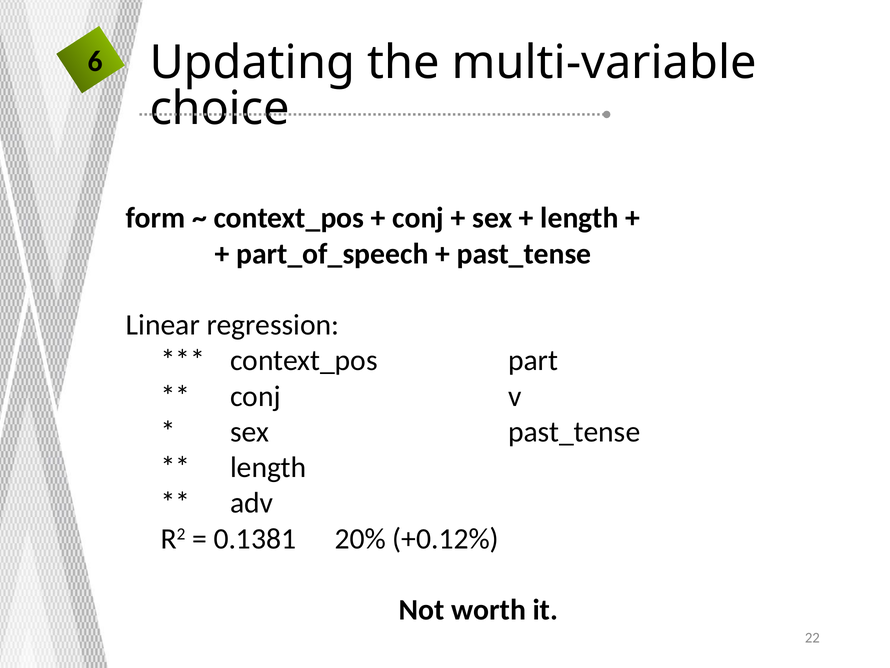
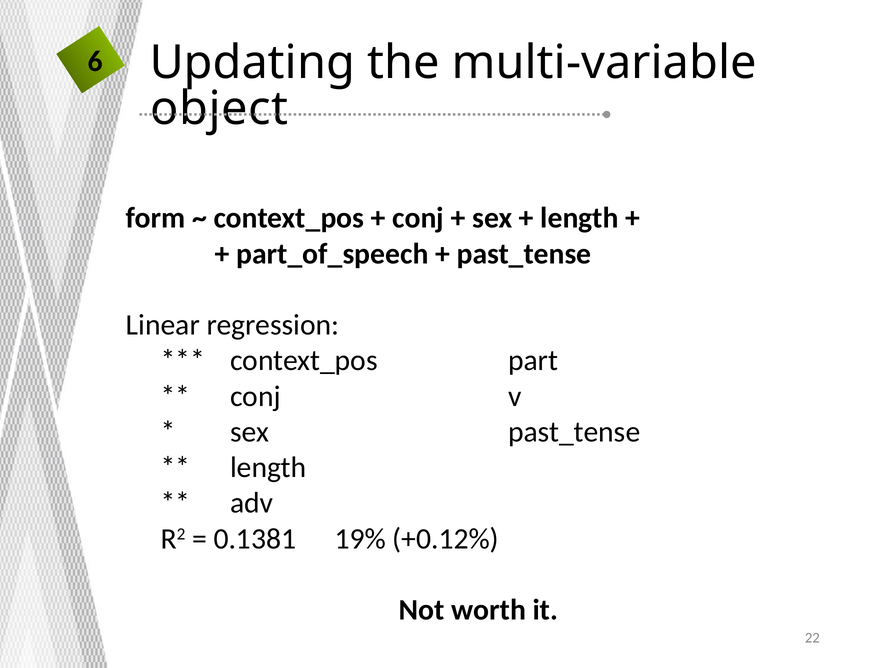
choice: choice -> object (219, 108)
20%: 20% -> 19% (360, 538)
